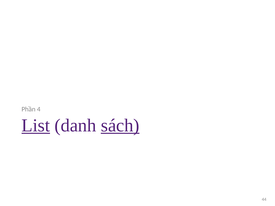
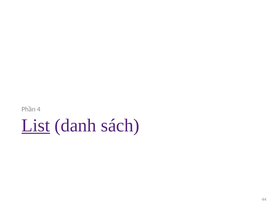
sách underline: present -> none (120, 126)
